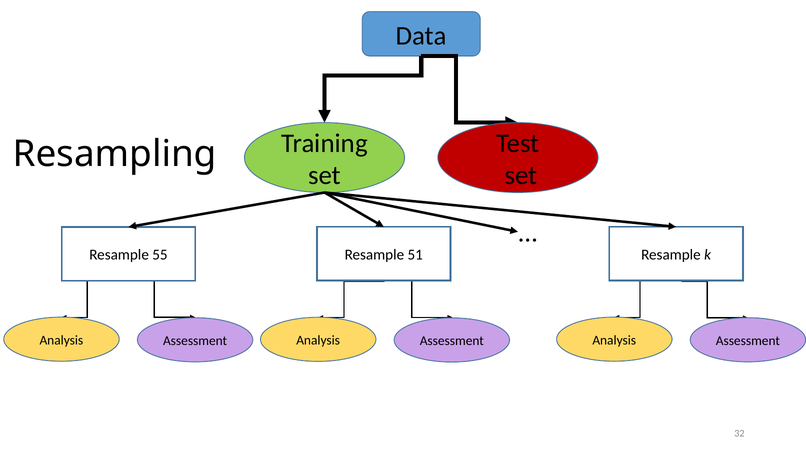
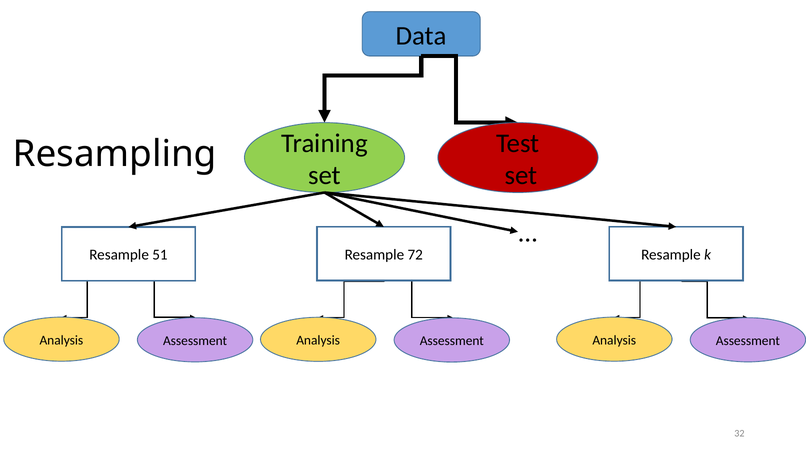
55: 55 -> 51 (160, 255)
51: 51 -> 72 (415, 254)
